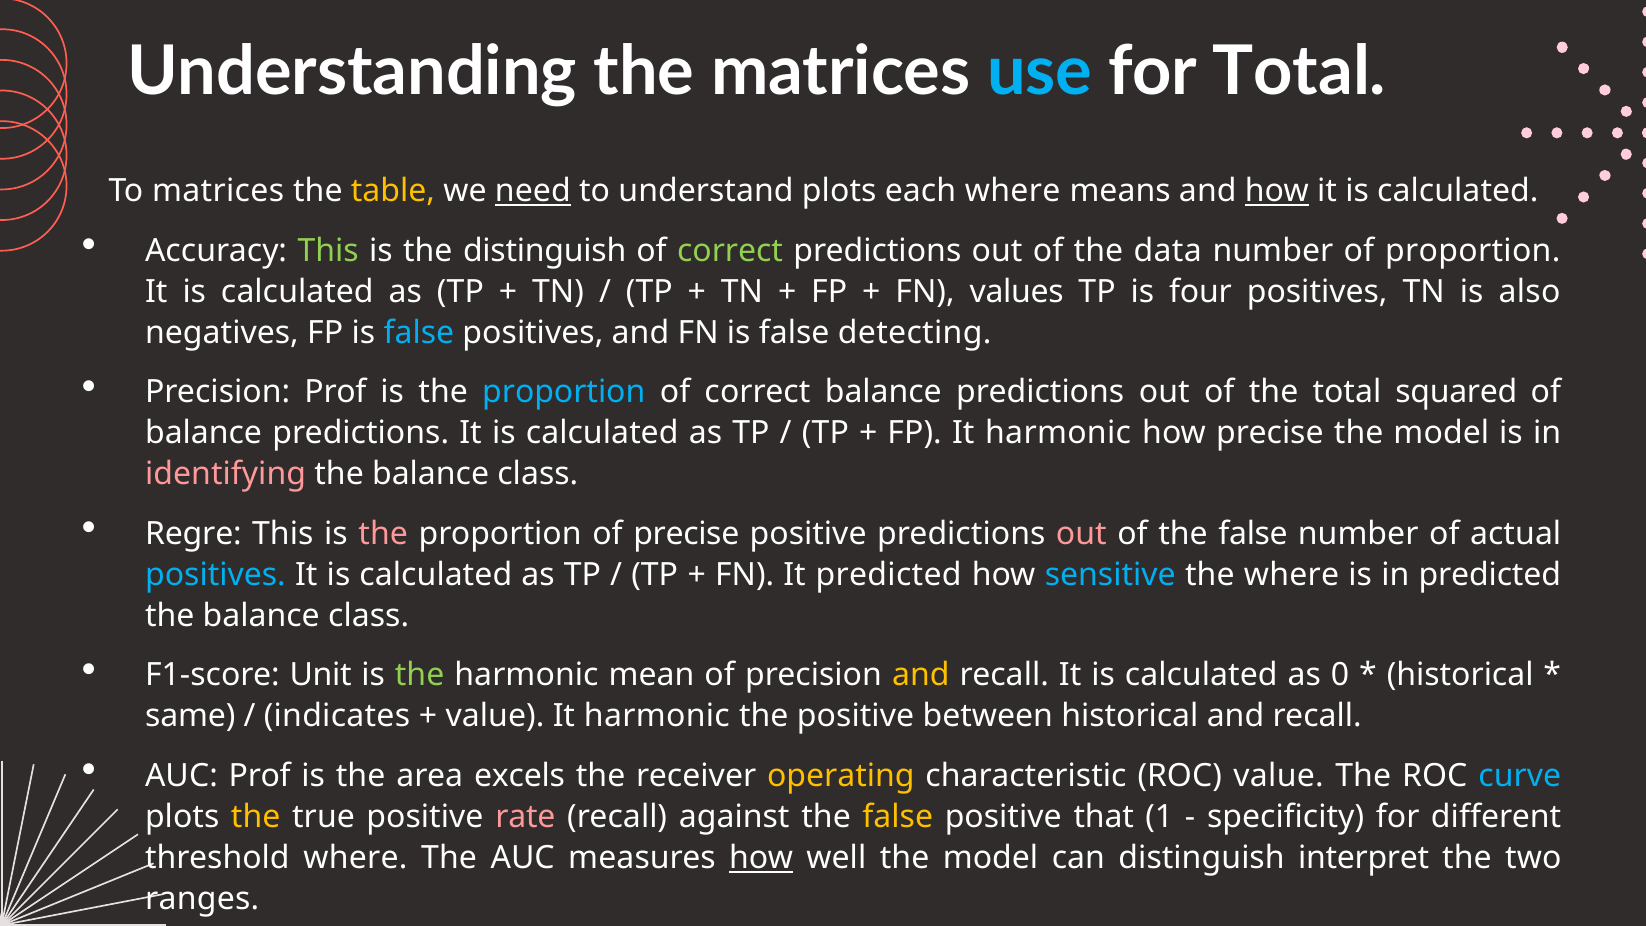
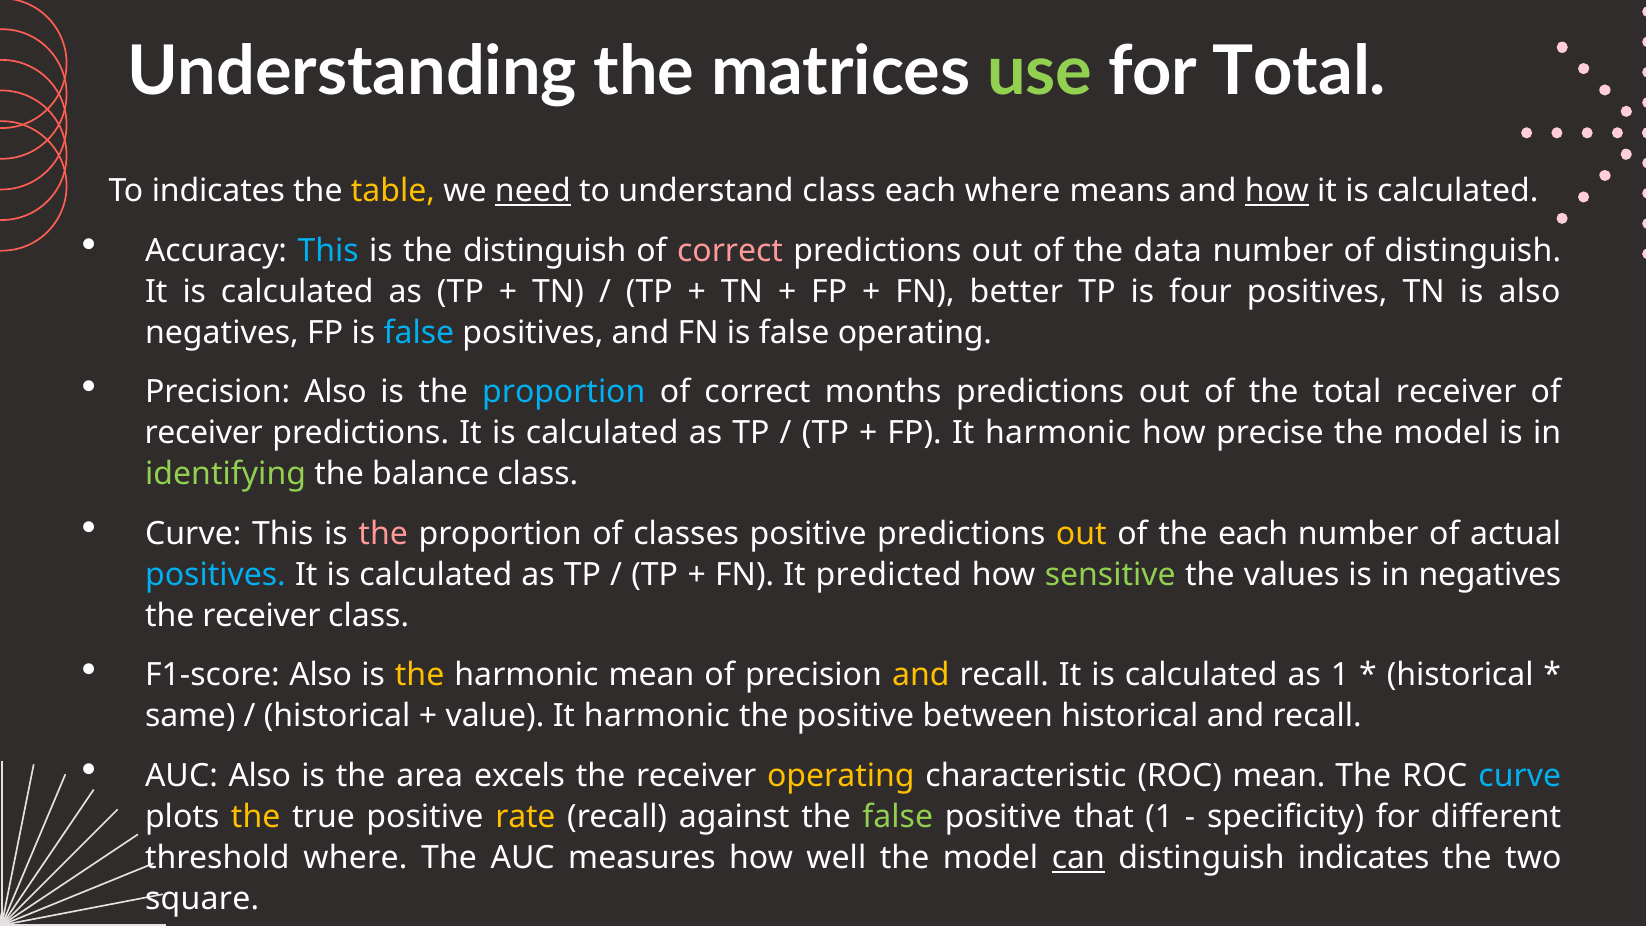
use colour: light blue -> light green (1040, 72)
To matrices: matrices -> indicates (218, 191)
understand plots: plots -> class (839, 191)
This colour: light green -> light blue (328, 251)
correct colour: light green -> pink (730, 251)
of proportion: proportion -> distinguish (1473, 251)
values: values -> better (1016, 292)
false detecting: detecting -> operating (915, 333)
Precision Prof: Prof -> Also (335, 392)
correct balance: balance -> months (883, 392)
total squared: squared -> receiver (1456, 392)
balance: balance -> receiver (204, 433)
identifying colour: pink -> light green (226, 474)
Regre: Regre -> Curve (193, 534)
of precise: precise -> classes (686, 534)
out colour: pink -> yellow (1081, 534)
of the false: false -> each (1253, 534)
sensitive colour: light blue -> light green (1110, 575)
the where: where -> values (1292, 575)
in predicted: predicted -> negatives (1490, 575)
balance: balance -> receiver (261, 616)
F1-score Unit: Unit -> Also (321, 675)
the colour: light green -> yellow (420, 675)
as 0: 0 -> 1 (1340, 675)
indicates: indicates -> historical (337, 716)
AUC Prof: Prof -> Also (260, 776)
ROC value: value -> mean (1279, 776)
rate colour: pink -> yellow (525, 817)
false colour: yellow -> light green (898, 817)
how underline: present -> none (761, 858)
can underline: none -> present (1078, 858)
distinguish interpret: interpret -> indicates (1364, 858)
ranges: ranges -> square (202, 899)
